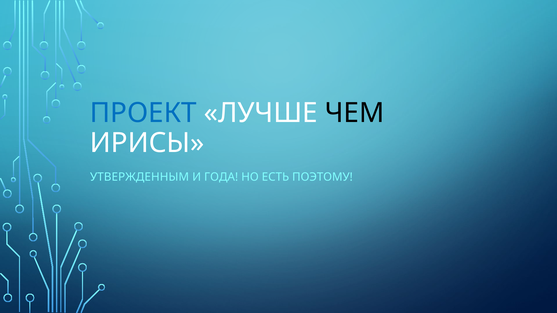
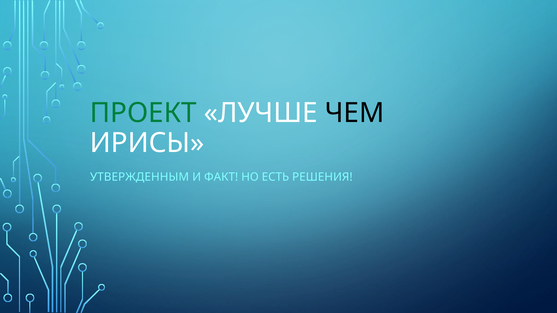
ПРОЕКТ colour: blue -> green (143, 113)
ГОДА: ГОДА -> ФАКТ (221, 177)
ПОЭТОМУ: ПОЭТОМУ -> РЕШЕНИЯ (322, 177)
